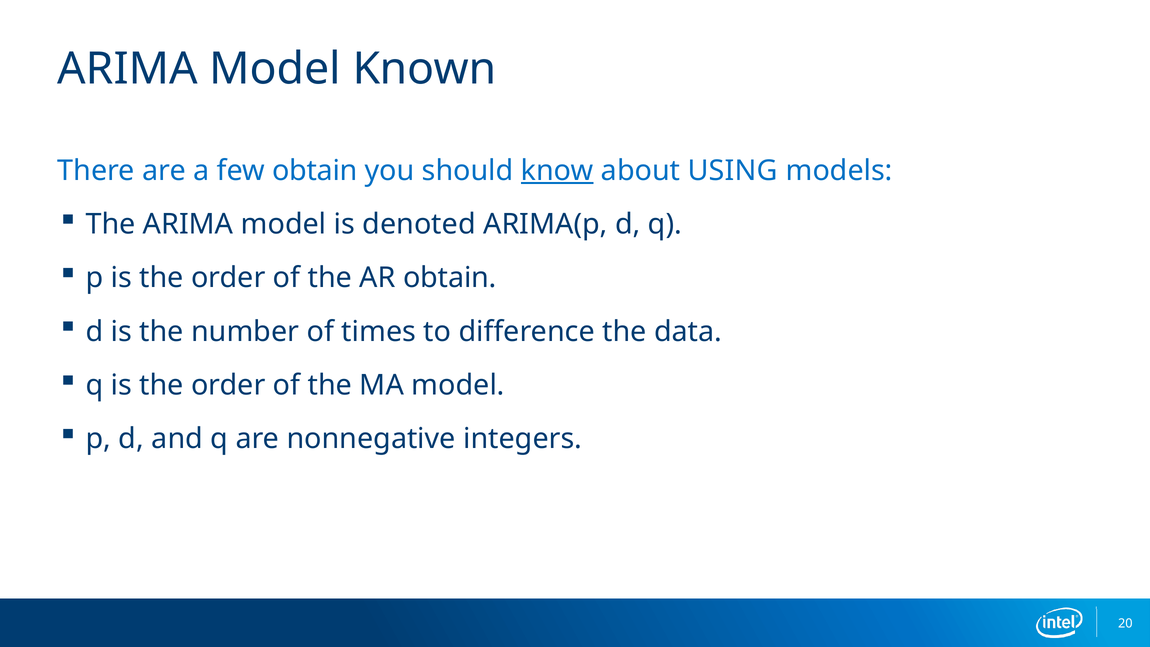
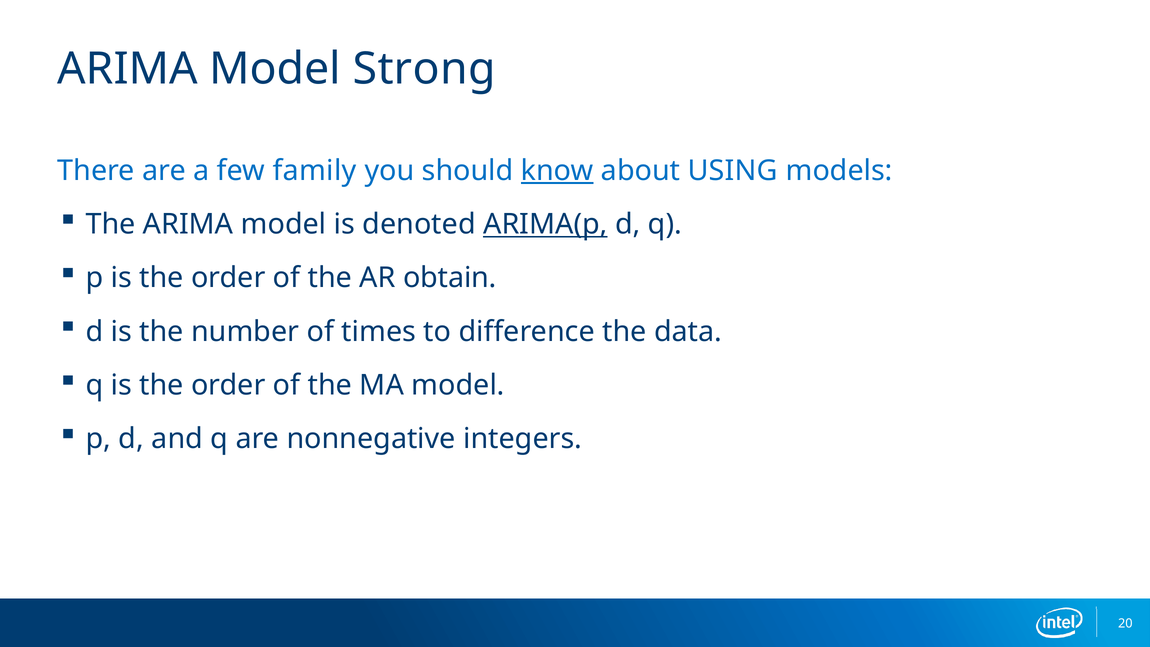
Known: Known -> Strong (424, 69)
few obtain: obtain -> family (315, 171)
ARIMA(p underline: none -> present (545, 224)
